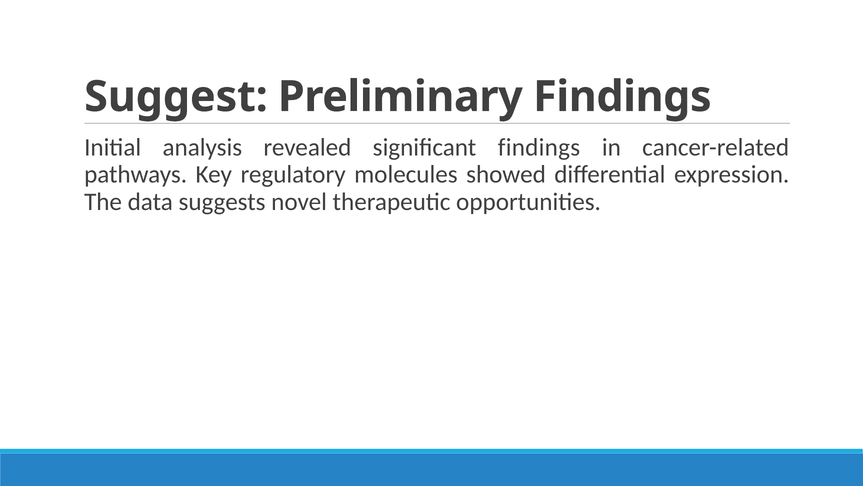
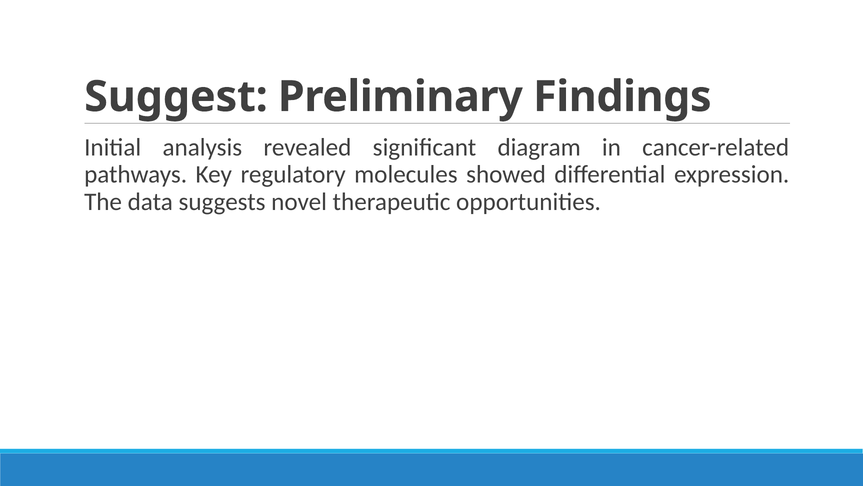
significant findings: findings -> diagram (539, 147)
